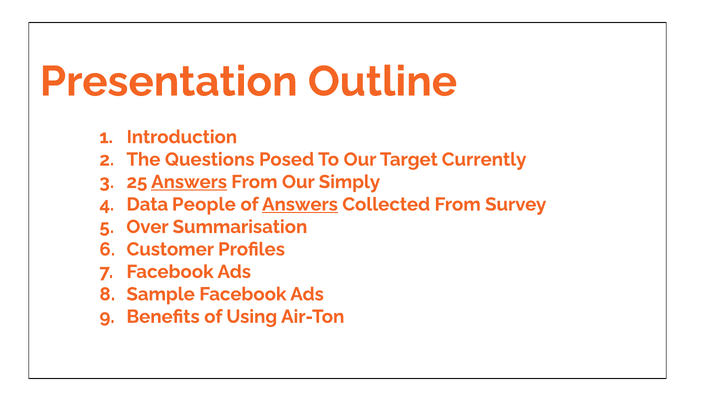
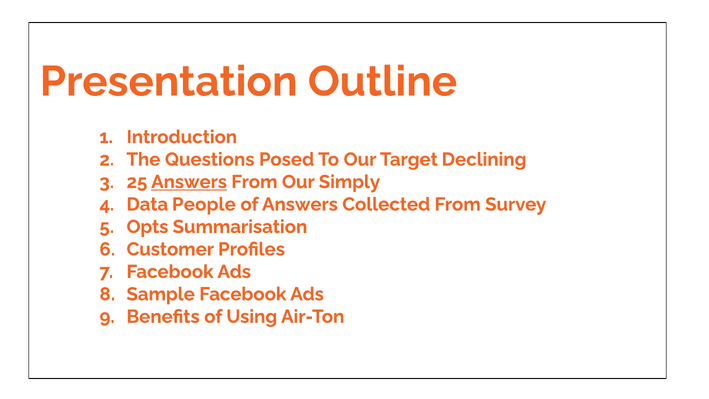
Currently: Currently -> Declining (484, 159)
Answers underline: present -> none (300, 204)
Over: Over -> Opts (147, 227)
